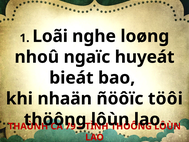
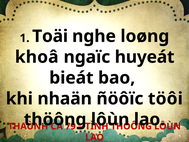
Loãi: Loãi -> Toäi (50, 36)
nhoû: nhoû -> khoâ (37, 57)
